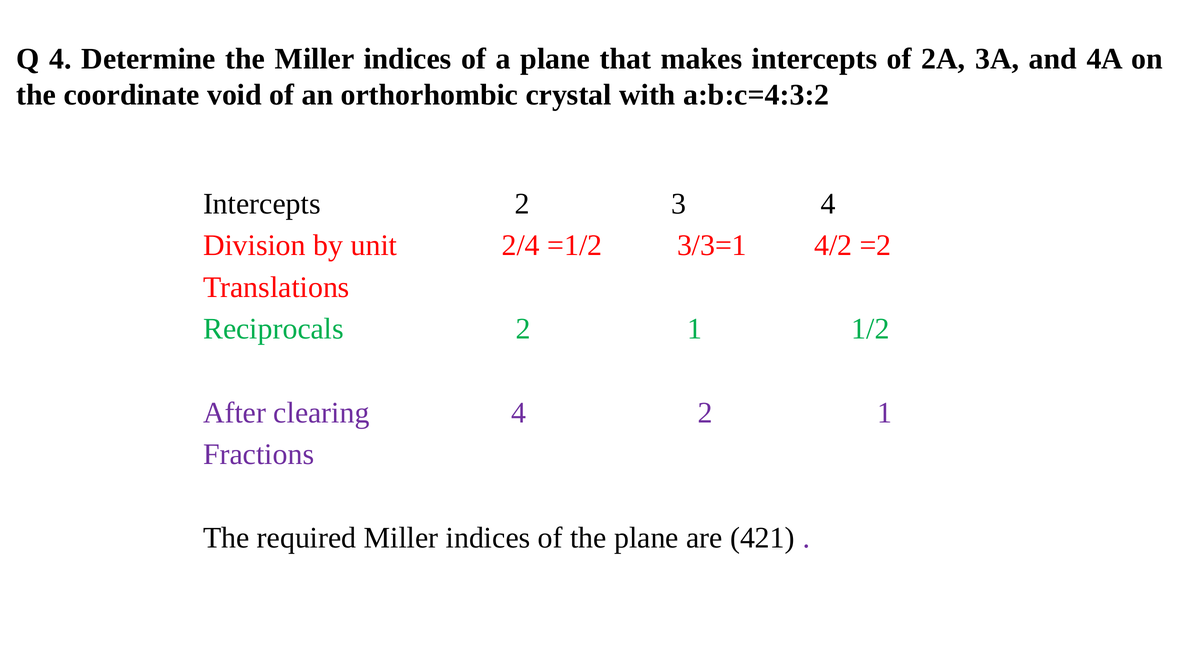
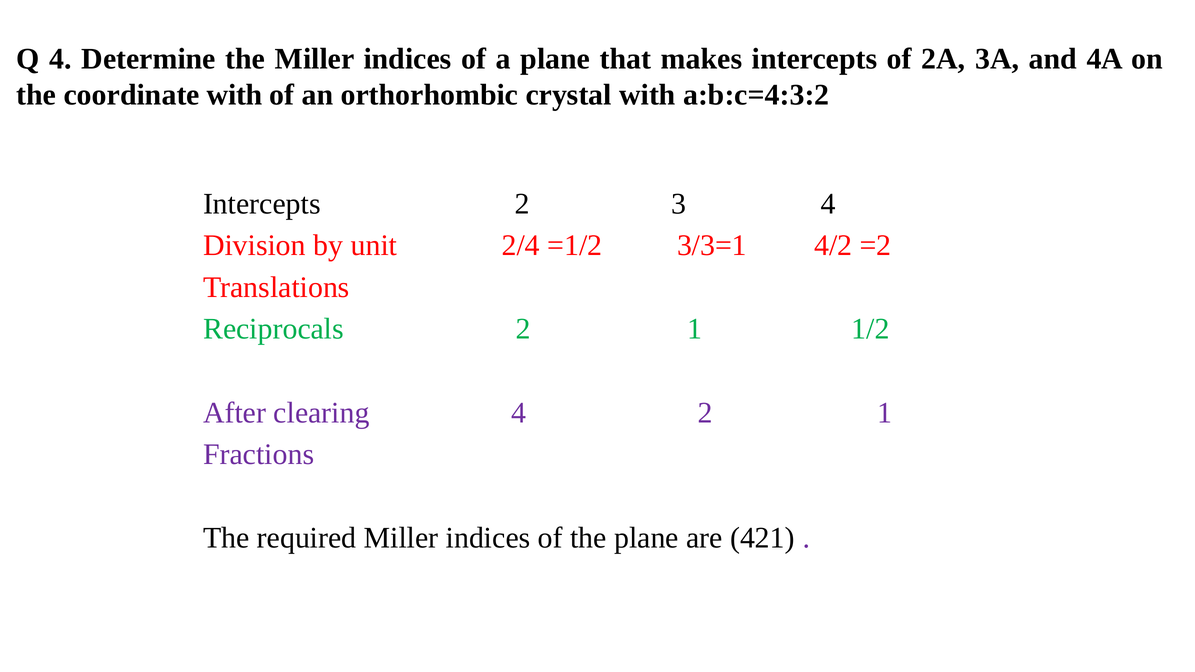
coordinate void: void -> with (235, 95)
